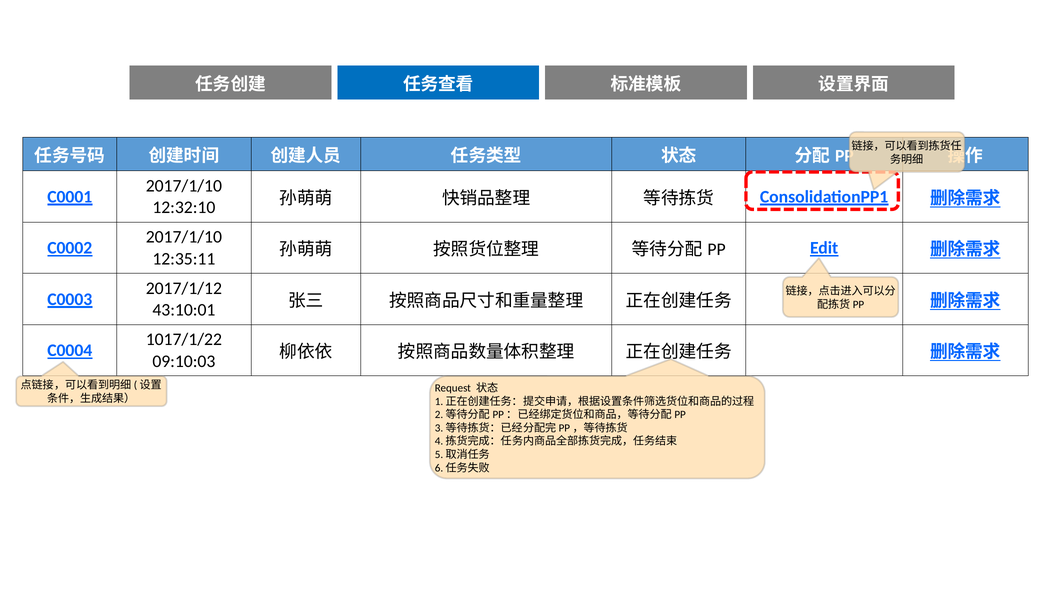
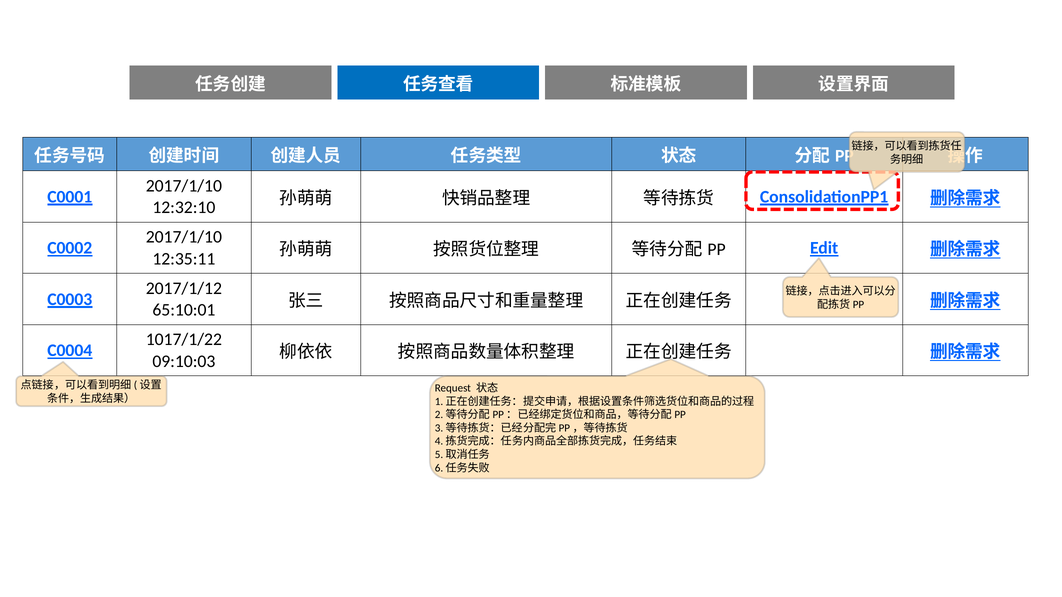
43:10:01: 43:10:01 -> 65:10:01 (184, 310)
